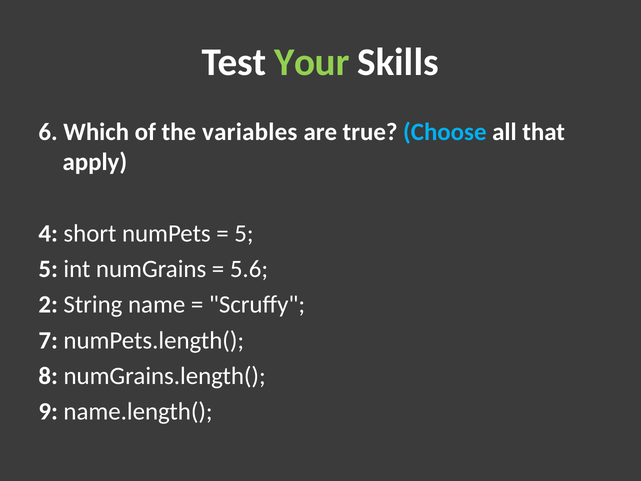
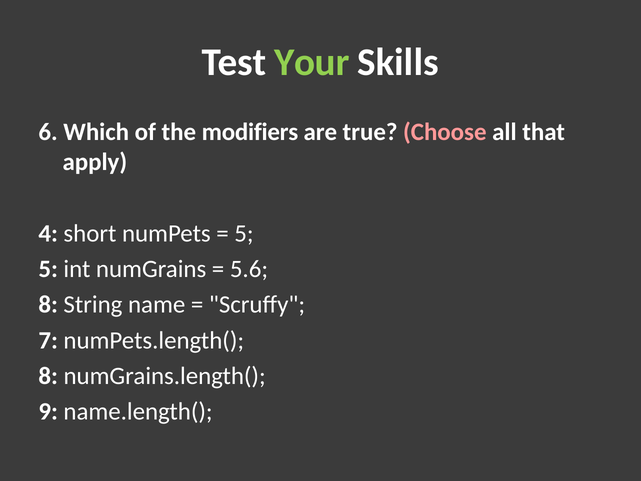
variables: variables -> modifiers (250, 132)
Choose colour: light blue -> pink (445, 132)
2: 2 -> 8 (48, 305)
